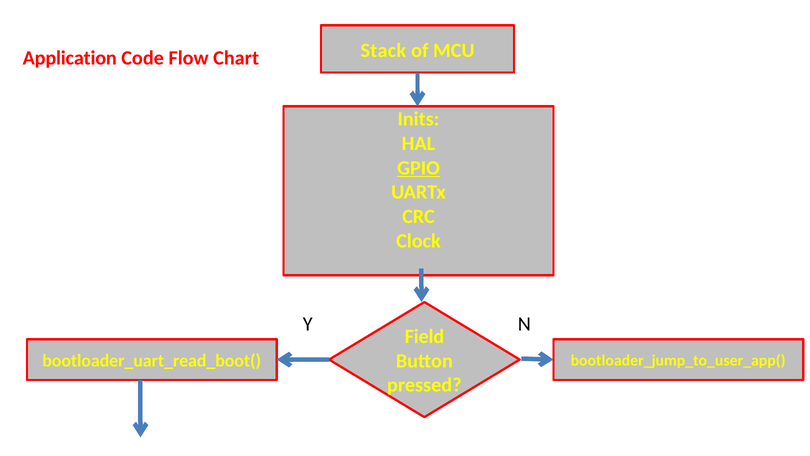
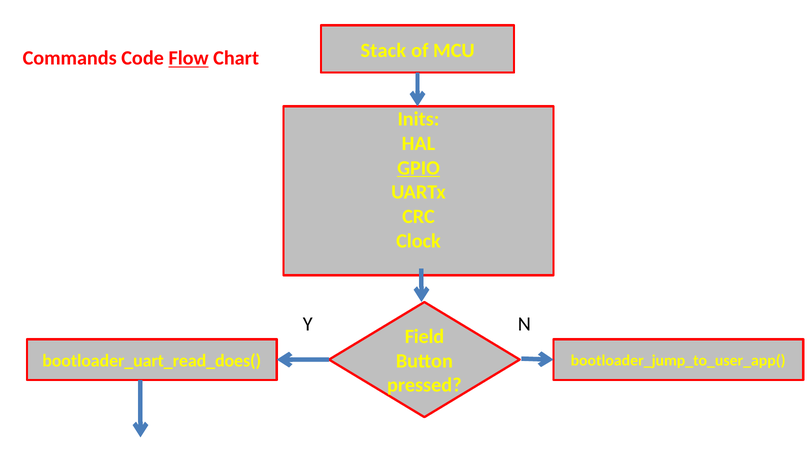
Application: Application -> Commands (70, 58)
Flow underline: none -> present (189, 58)
bootloader_uart_read_boot(: bootloader_uart_read_boot( -> bootloader_uart_read_does( (152, 361)
